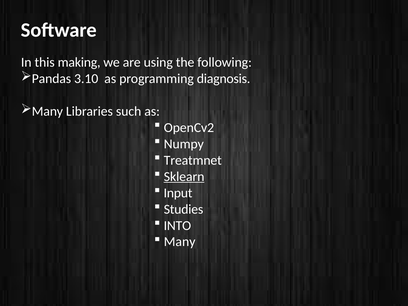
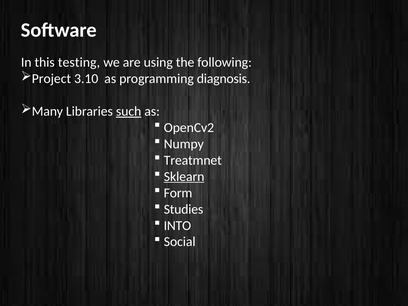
making: making -> testing (79, 62)
Pandas: Pandas -> Project (51, 79)
such underline: none -> present (129, 111)
Input: Input -> Form (178, 193)
Many: Many -> Social (180, 242)
